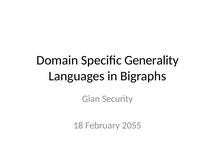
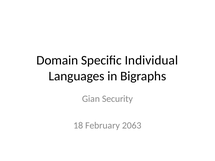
Generality: Generality -> Individual (151, 60)
2055: 2055 -> 2063 (132, 126)
